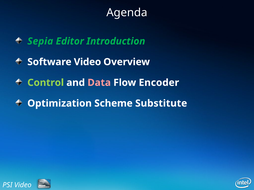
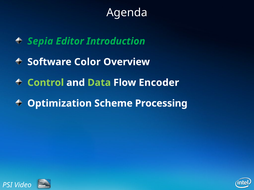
Software Video: Video -> Color (87, 62)
Data colour: pink -> light green (99, 83)
Substitute: Substitute -> Processing (161, 104)
